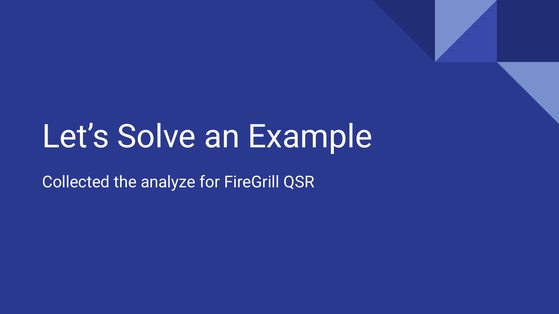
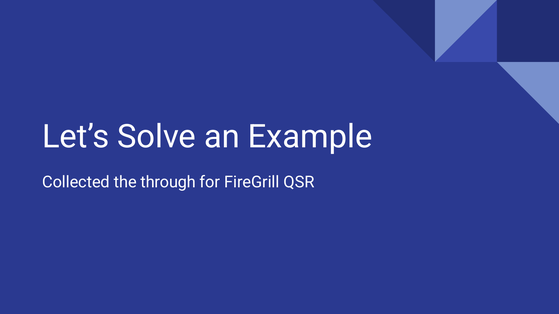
analyze: analyze -> through (168, 183)
